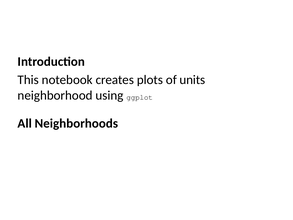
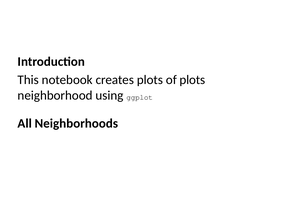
of units: units -> plots (192, 80)
